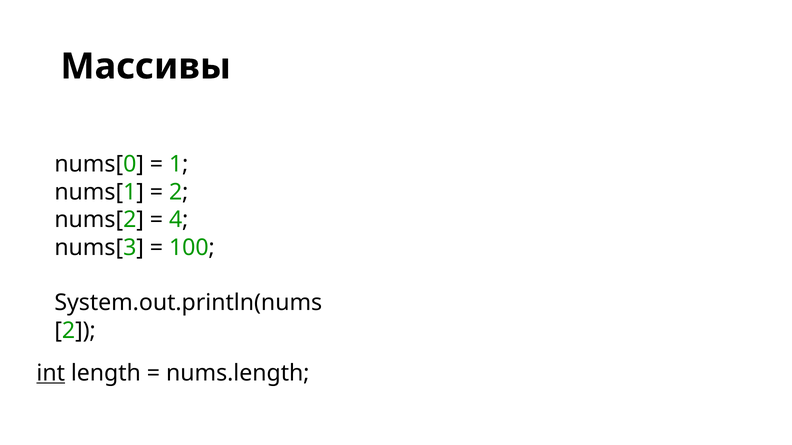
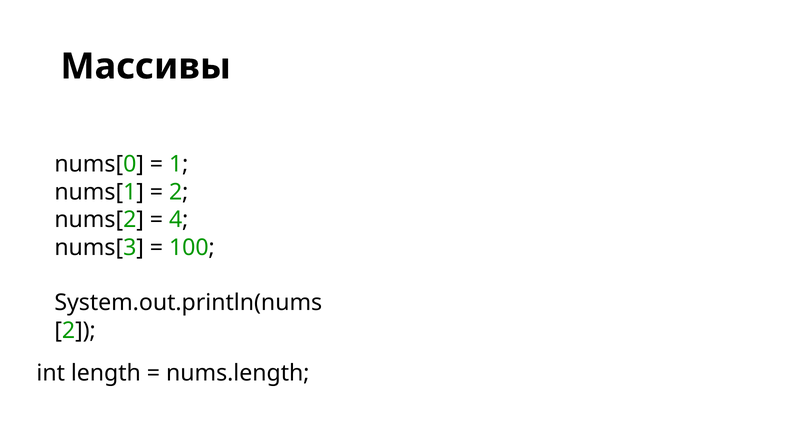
int underline: present -> none (51, 373)
